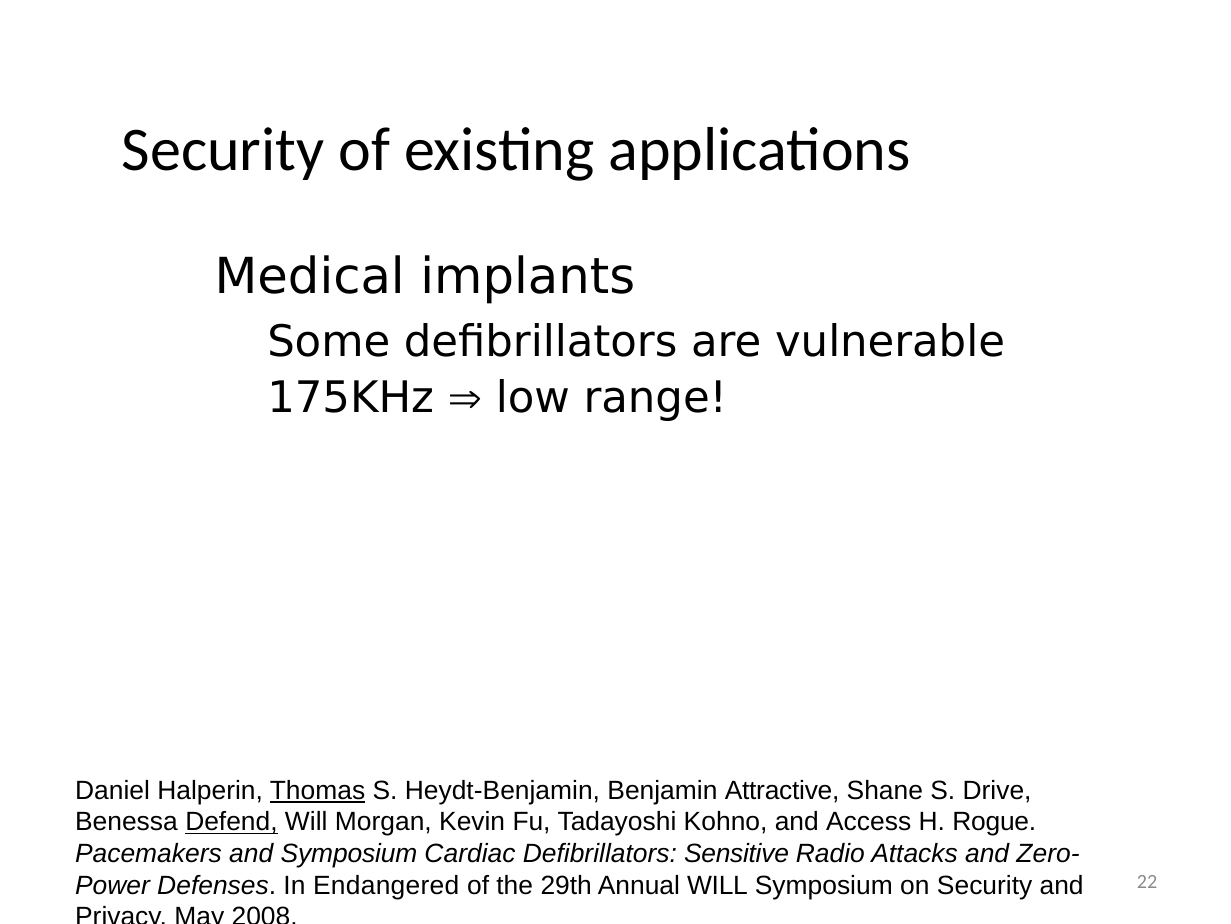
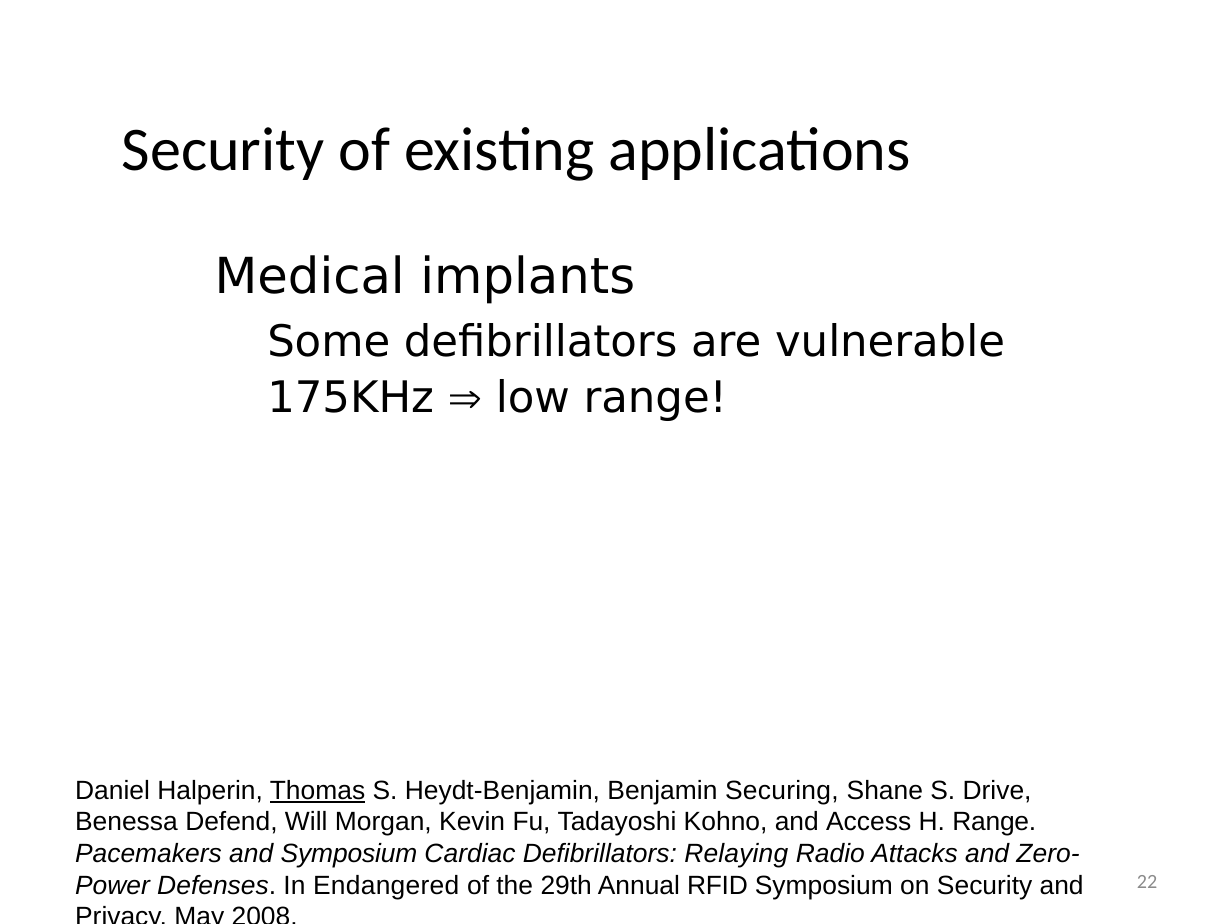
Attractive: Attractive -> Securing (782, 790)
Defend underline: present -> none (231, 822)
H Rogue: Rogue -> Range (994, 822)
Sensitive: Sensitive -> Relaying (736, 854)
Annual WILL: WILL -> RFID (717, 885)
